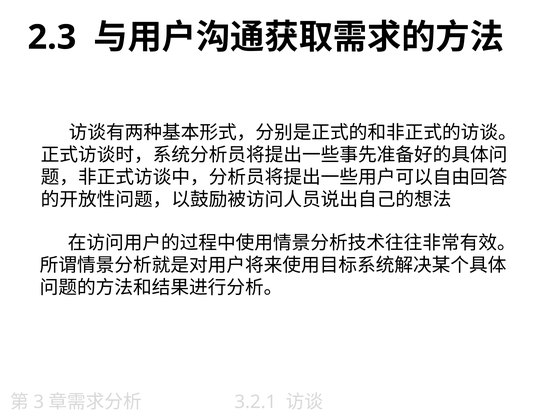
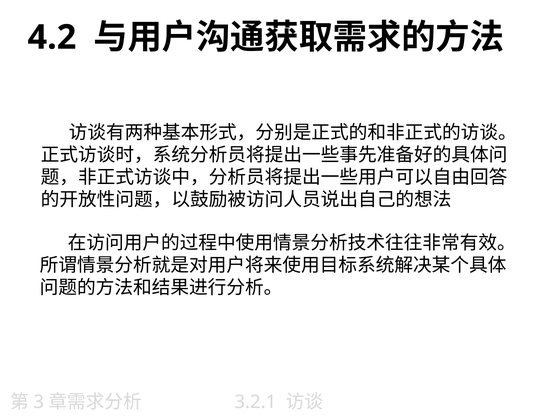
2.3: 2.3 -> 4.2 (52, 37)
